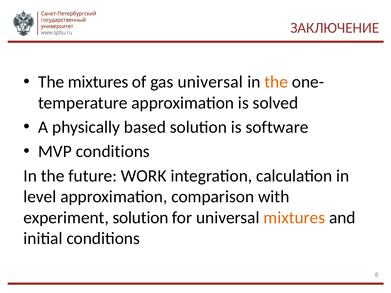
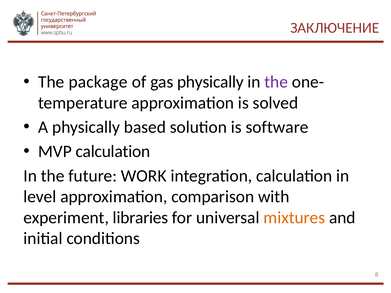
The mixtures: mixtures -> package (98, 82)
gas universal: universal -> physically (210, 82)
the colour: orange -> purple (276, 82)
MVP conditions: conditions -> calculation (113, 152)
experiment solution: solution -> libraries (140, 218)
